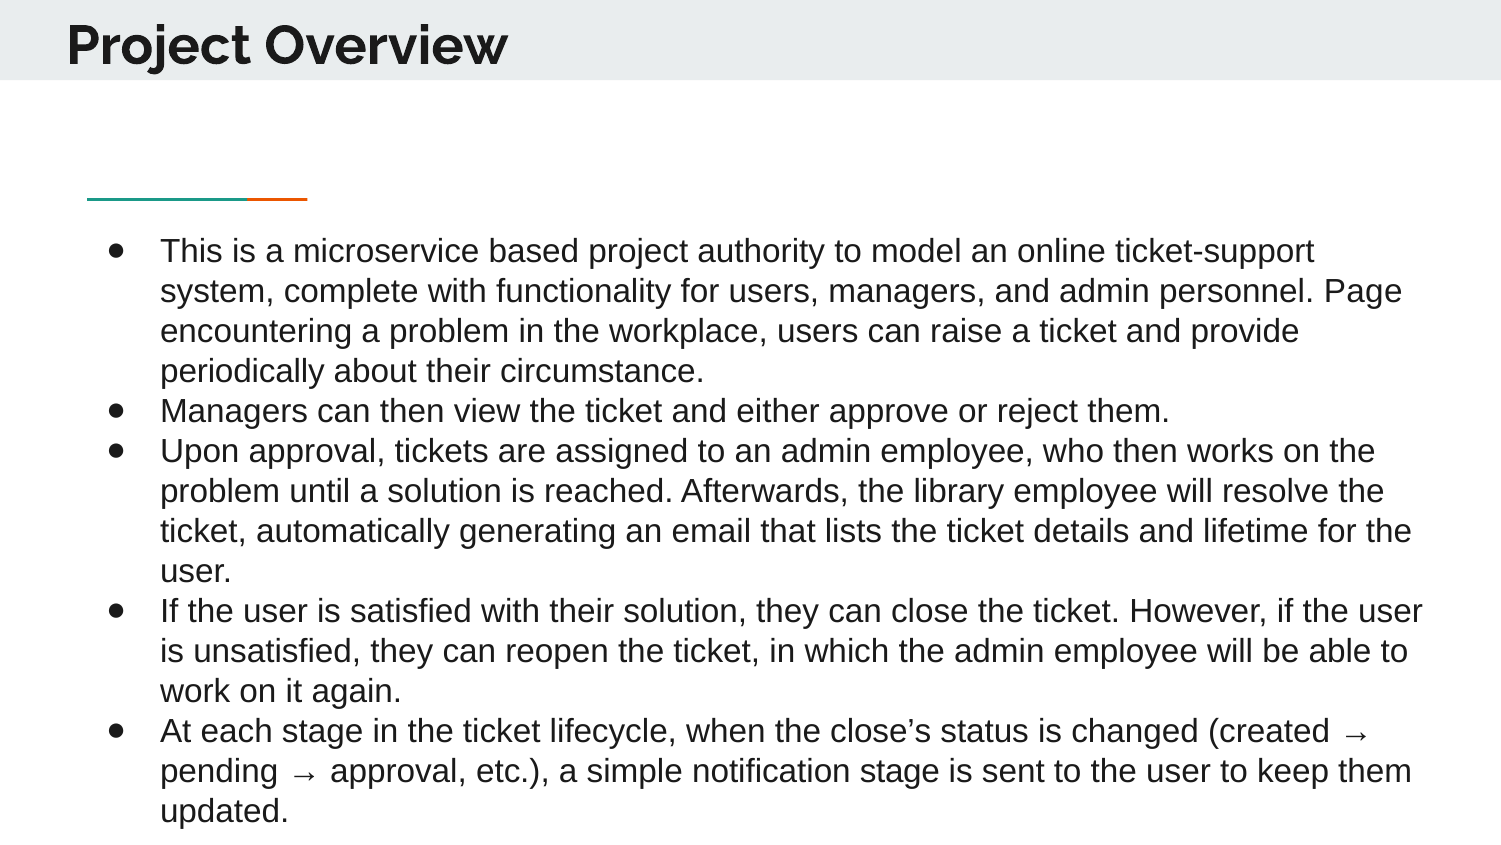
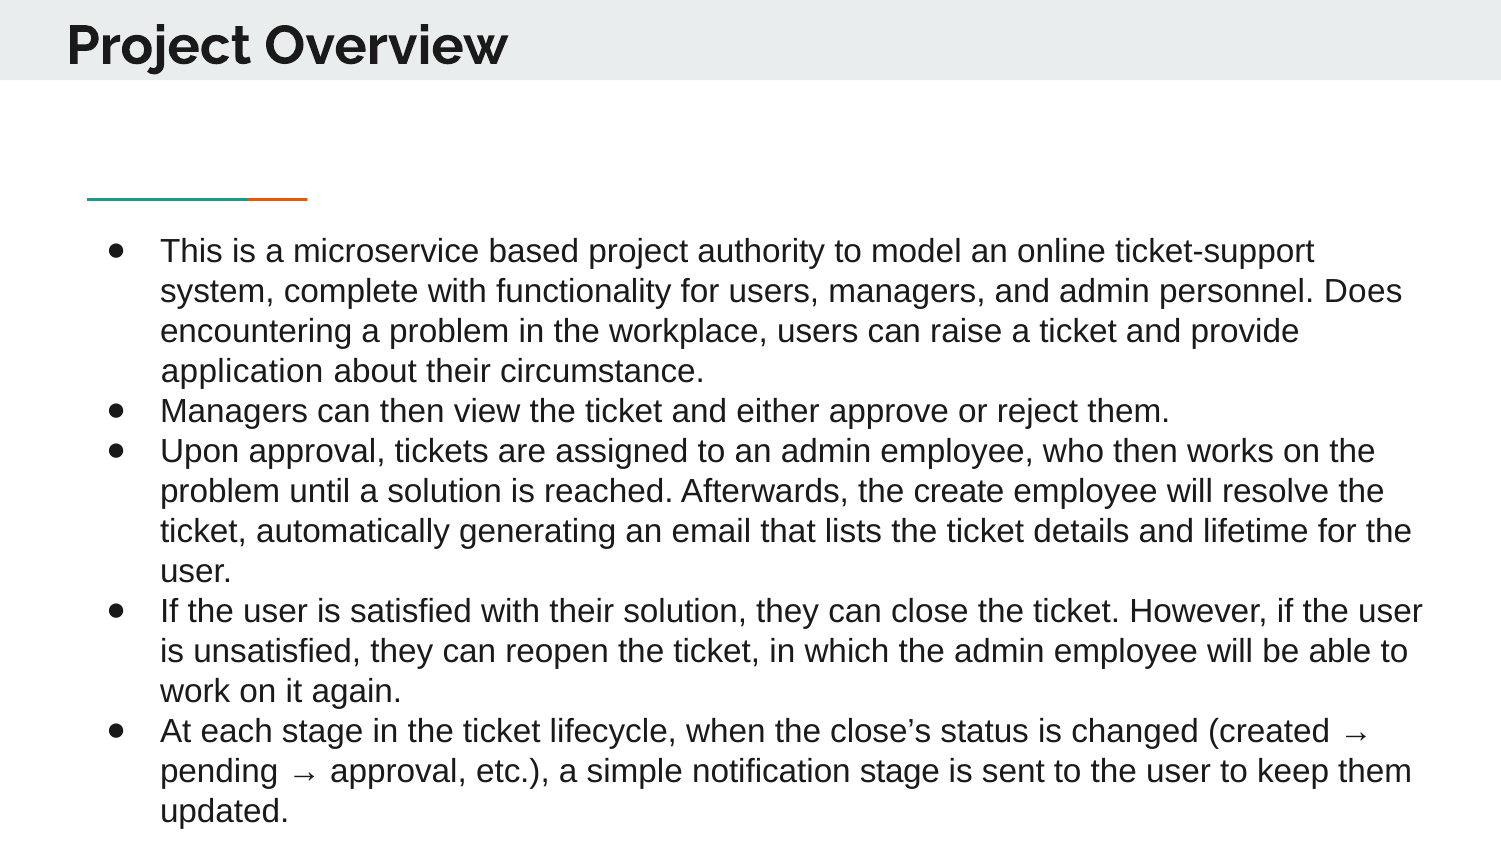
Page: Page -> Does (1363, 291)
periodically: periodically -> application (242, 371)
library: library -> create (959, 491)
